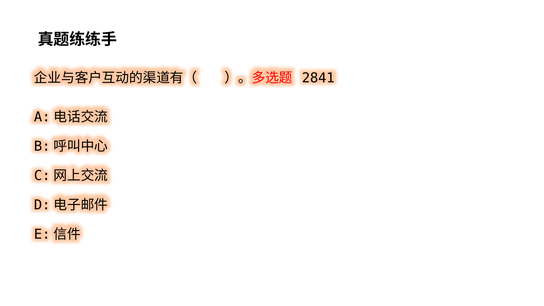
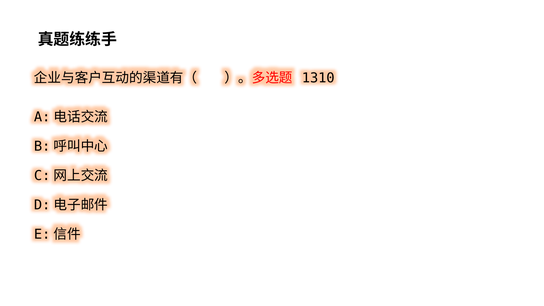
2841: 2841 -> 1310 (318, 78)
